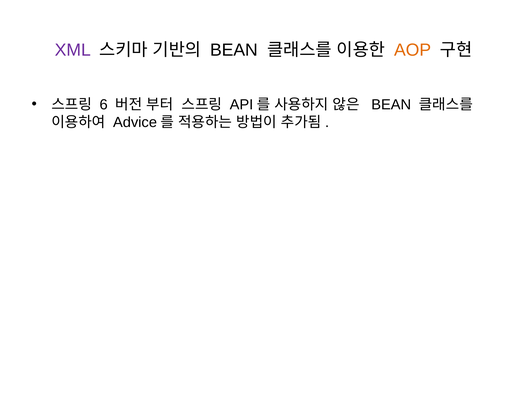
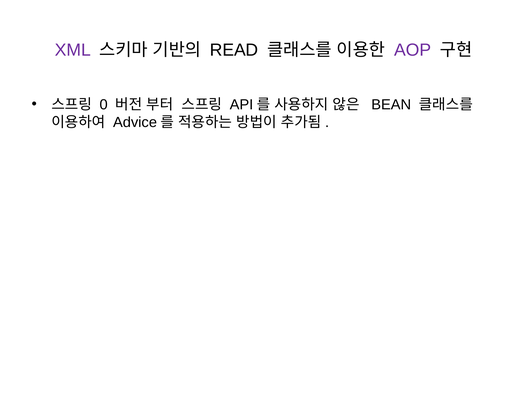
BEAN: BEAN -> READ (234, 50)
AOP colour: orange -> purple (413, 50)
6: 6 -> 0 (104, 105)
